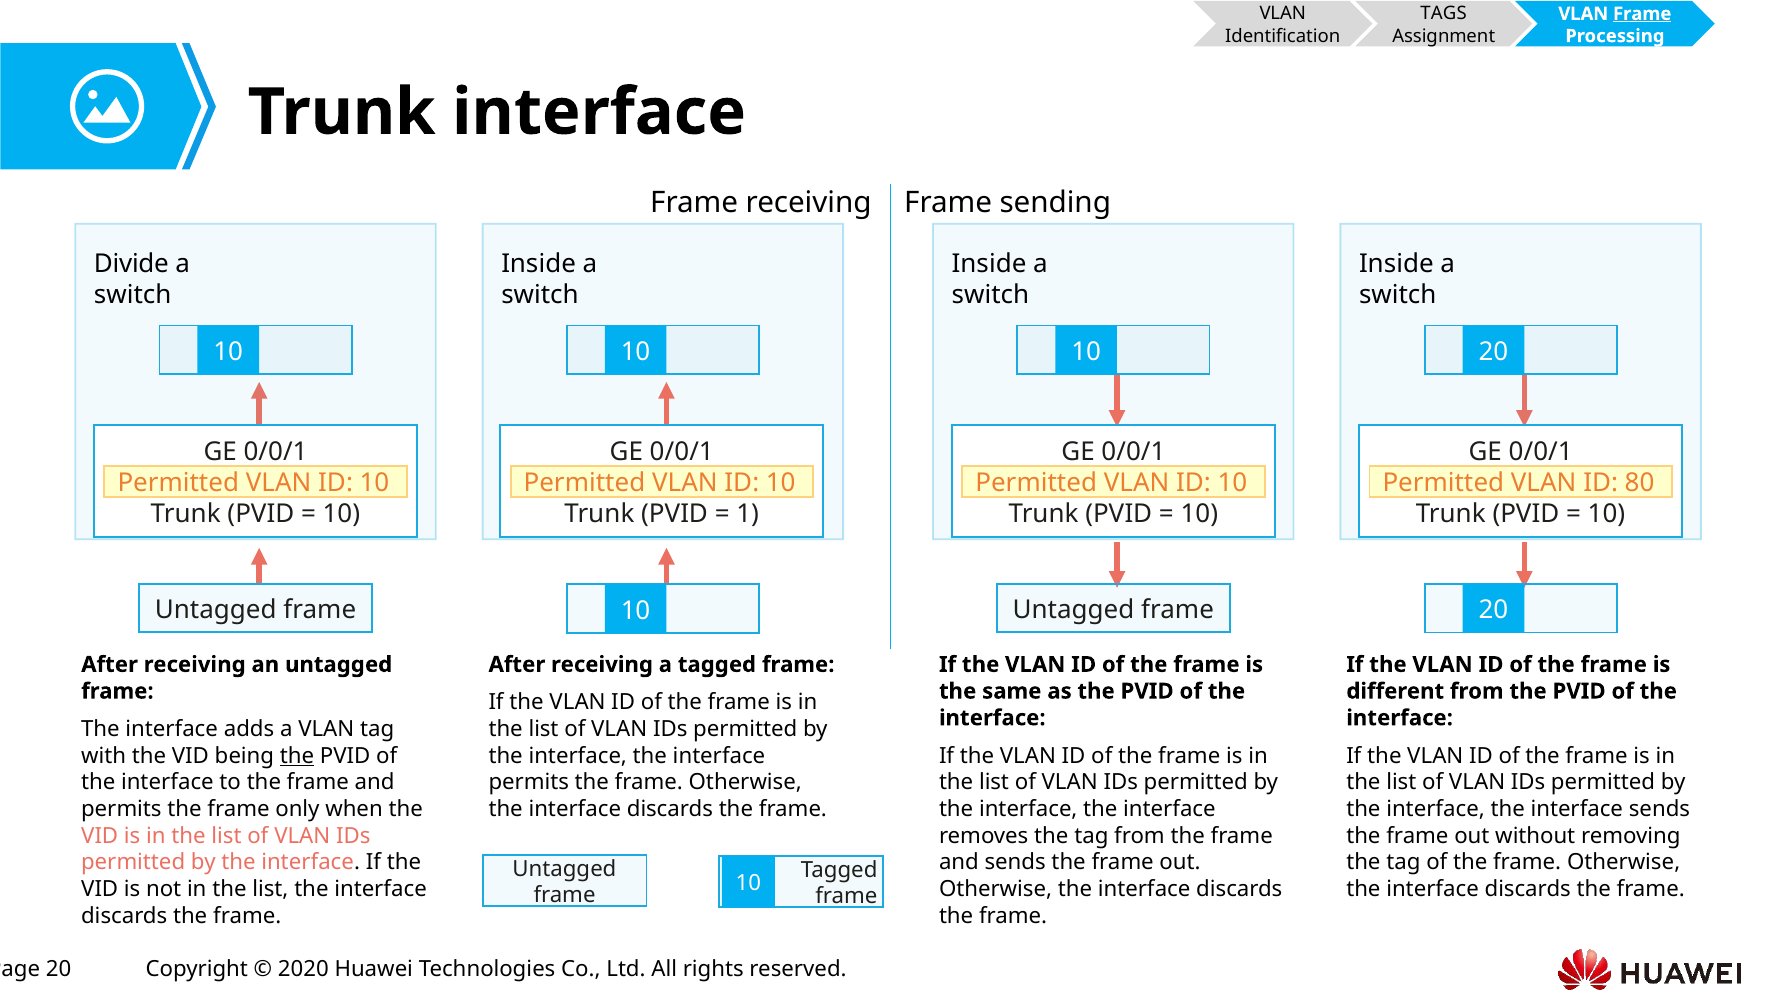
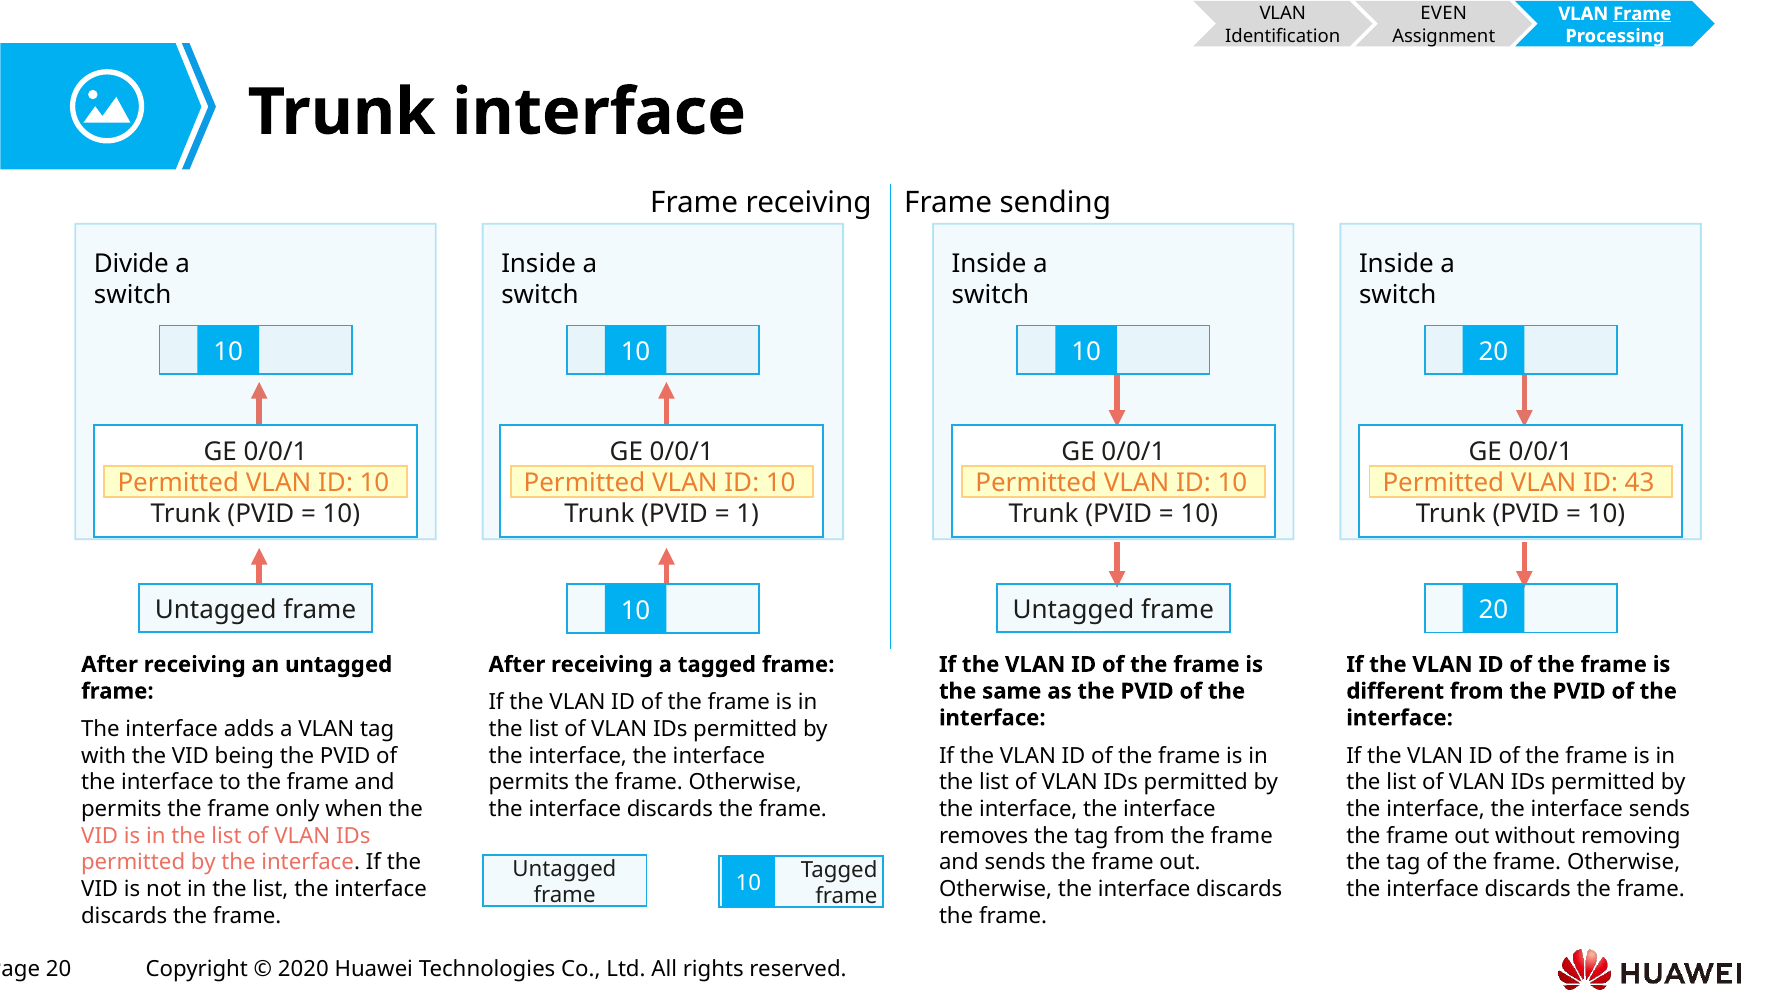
TAGS: TAGS -> EVEN (1444, 14)
80: 80 -> 43 (1640, 483)
the underline: present -> none (297, 756)
